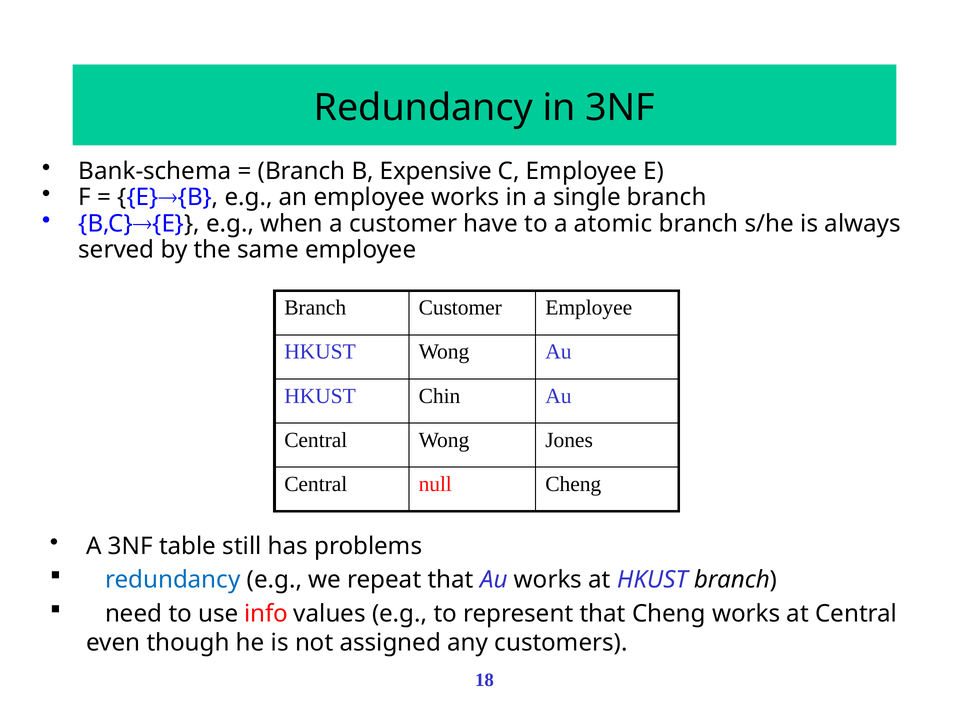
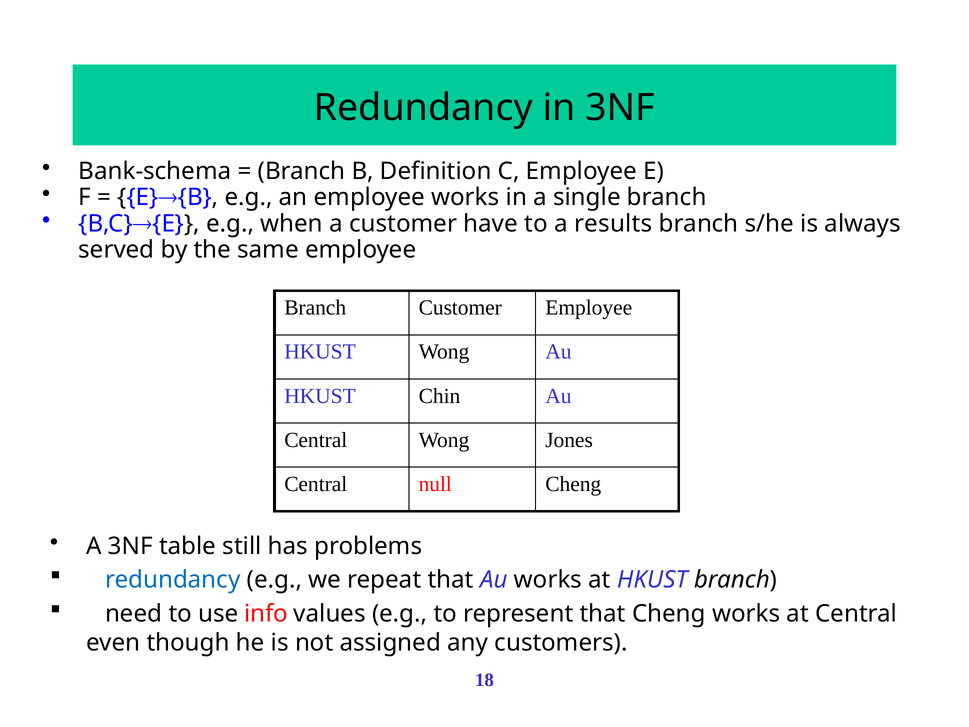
Expensive: Expensive -> Definition (436, 171)
atomic: atomic -> results (613, 224)
